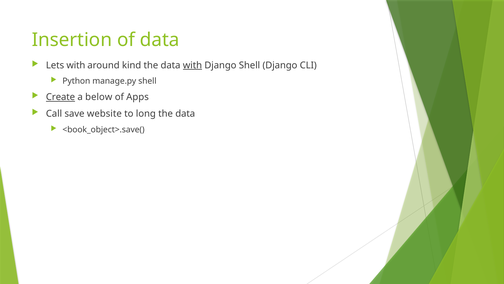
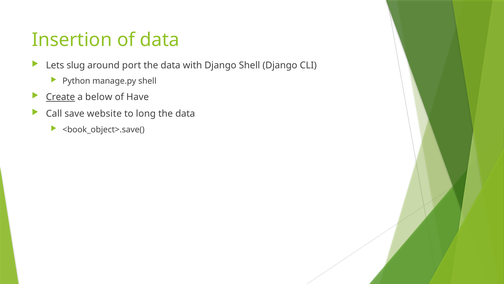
Lets with: with -> slug (76, 65)
kind: kind -> port (132, 65)
with underline: present -> none (192, 65)
Apps: Apps -> Have (138, 97)
